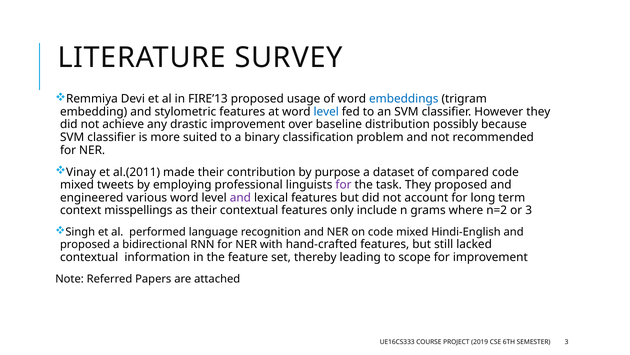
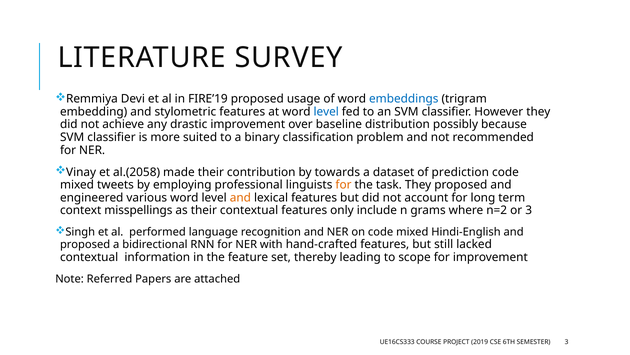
FIRE’13: FIRE’13 -> FIRE’19 (208, 99)
al.(2011: al.(2011 -> al.(2058 (137, 172)
purpose: purpose -> towards (337, 172)
compared: compared -> prediction (460, 172)
for colour: purple -> orange (344, 185)
and colour: purple -> orange (240, 197)
